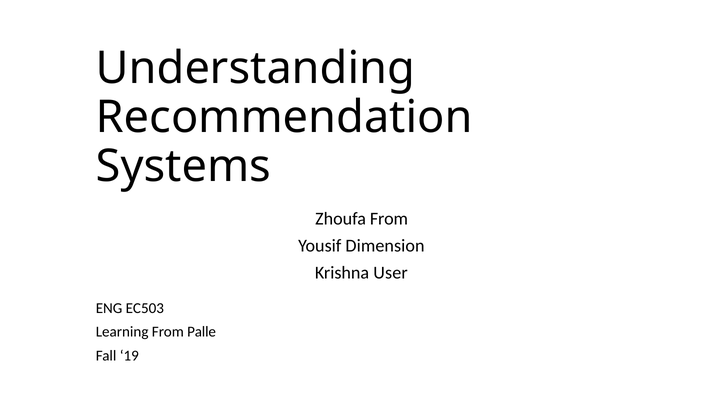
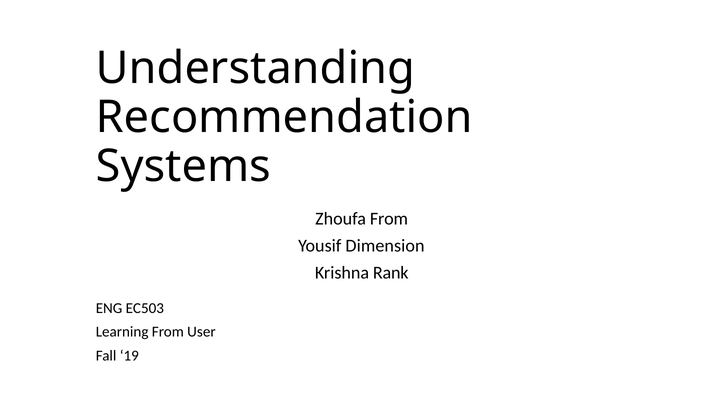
User: User -> Rank (391, 273)
Palle: Palle -> User (201, 332)
